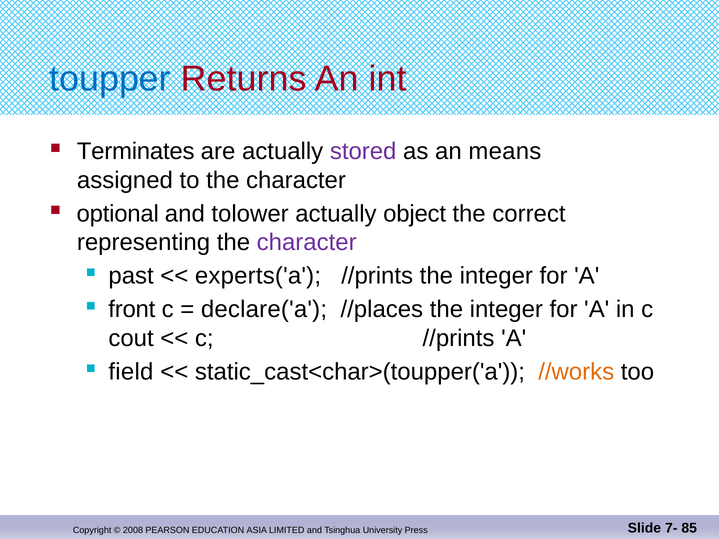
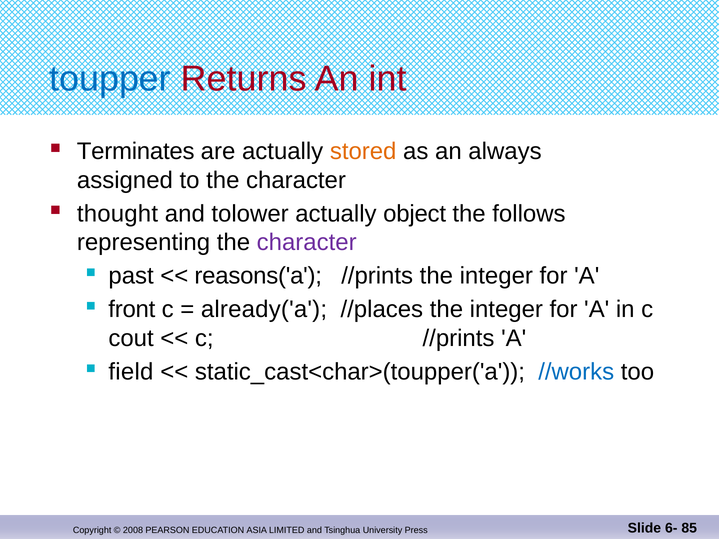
stored colour: purple -> orange (363, 151)
means: means -> always (505, 151)
optional: optional -> thought (118, 214)
correct: correct -> follows (529, 214)
experts('a: experts('a -> reasons('a (258, 276)
declare('a: declare('a -> already('a (264, 310)
//works colour: orange -> blue (576, 372)
7-: 7- -> 6- (671, 528)
